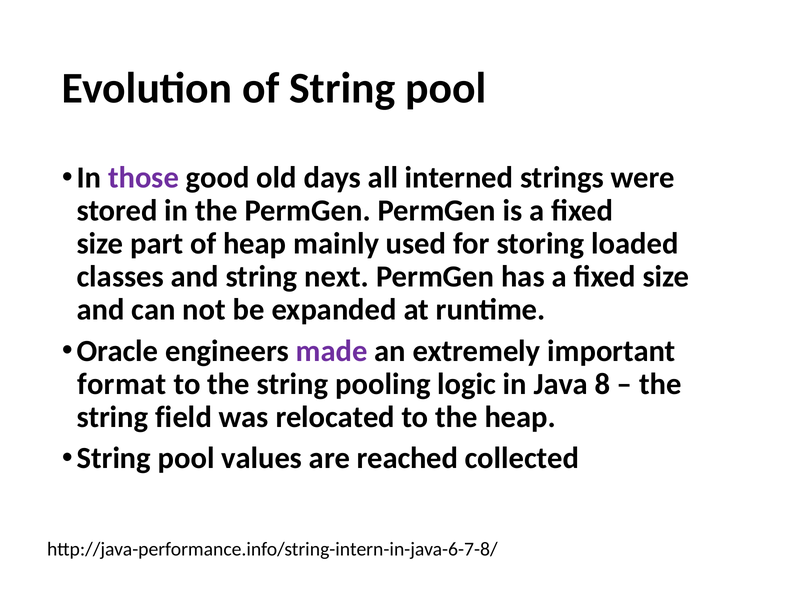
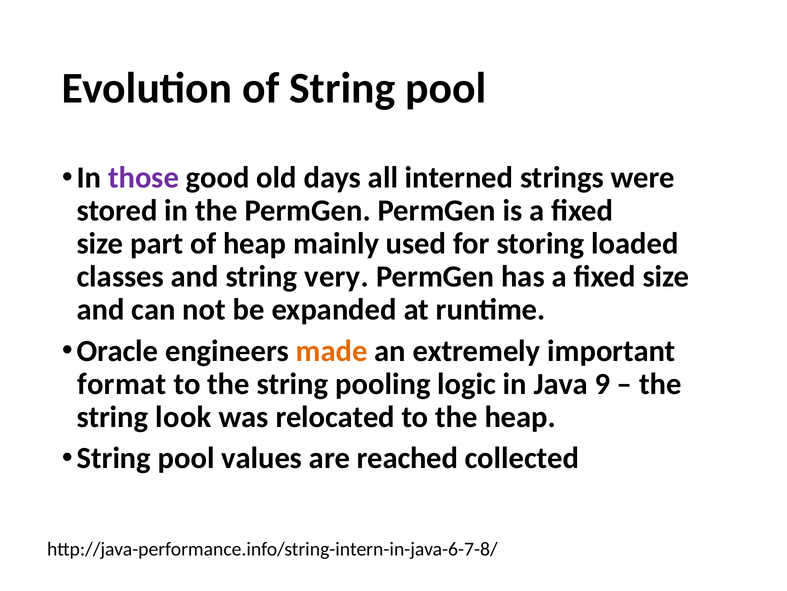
next: next -> very (337, 276)
made colour: purple -> orange (332, 351)
8: 8 -> 9 (602, 384)
field: field -> look (183, 417)
